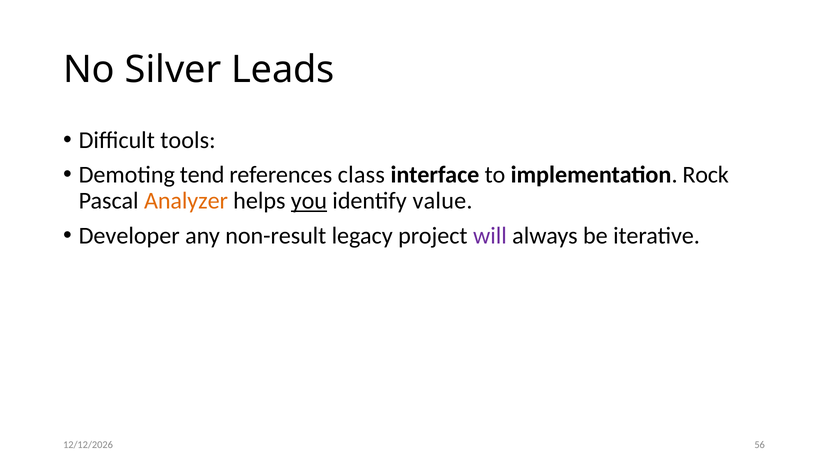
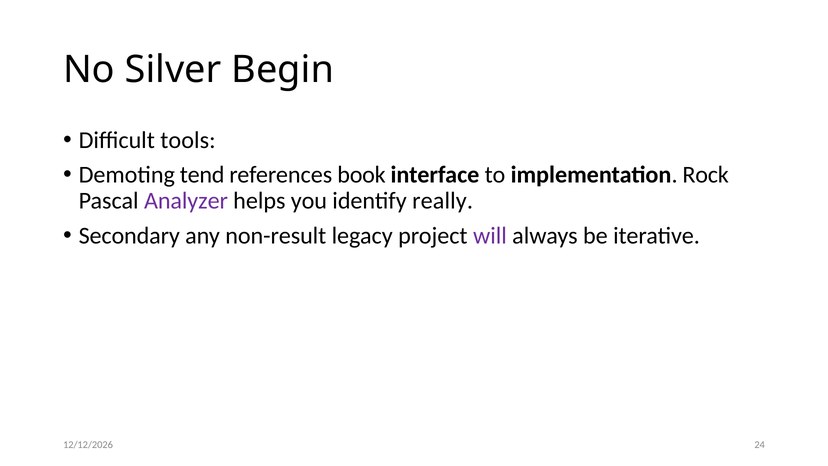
Leads: Leads -> Begin (283, 70)
class: class -> book (362, 175)
Analyzer colour: orange -> purple (186, 201)
you underline: present -> none (309, 201)
value: value -> really (443, 201)
Developer: Developer -> Secondary (129, 236)
56: 56 -> 24 (760, 445)
